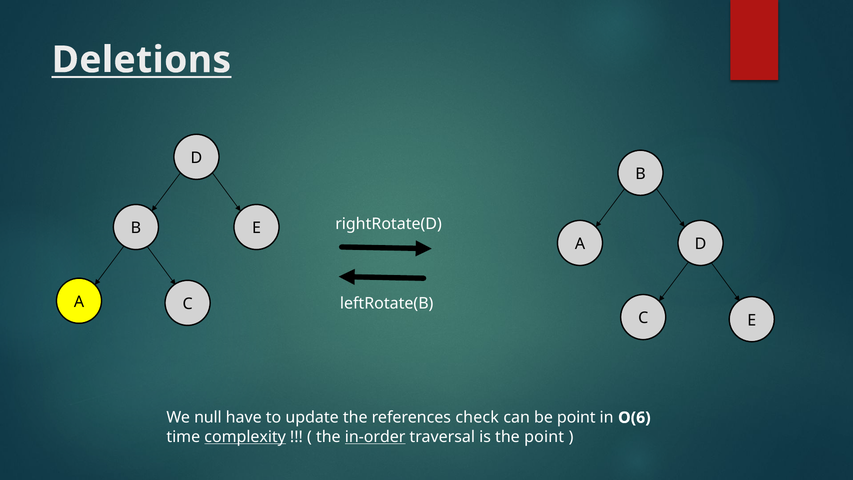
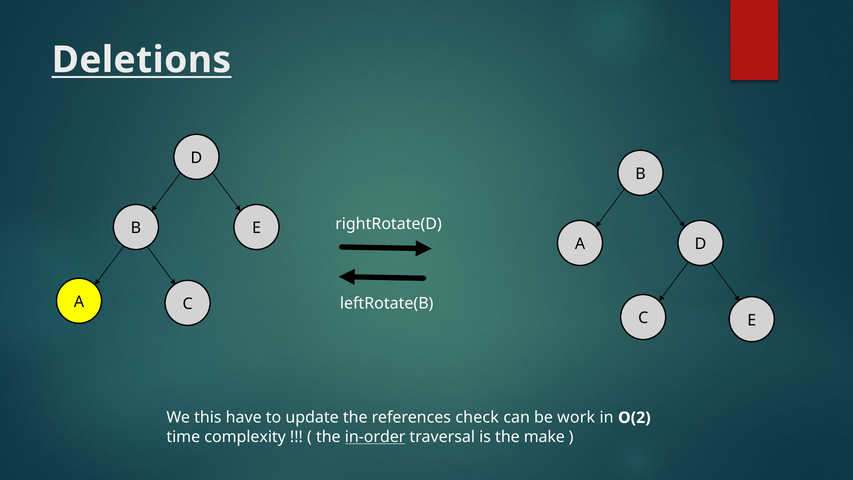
null: null -> this (208, 418)
be point: point -> work (576, 418)
O(6: O(6 -> O(2 (634, 418)
complexity underline: present -> none (245, 437)
the point: point -> make (544, 437)
